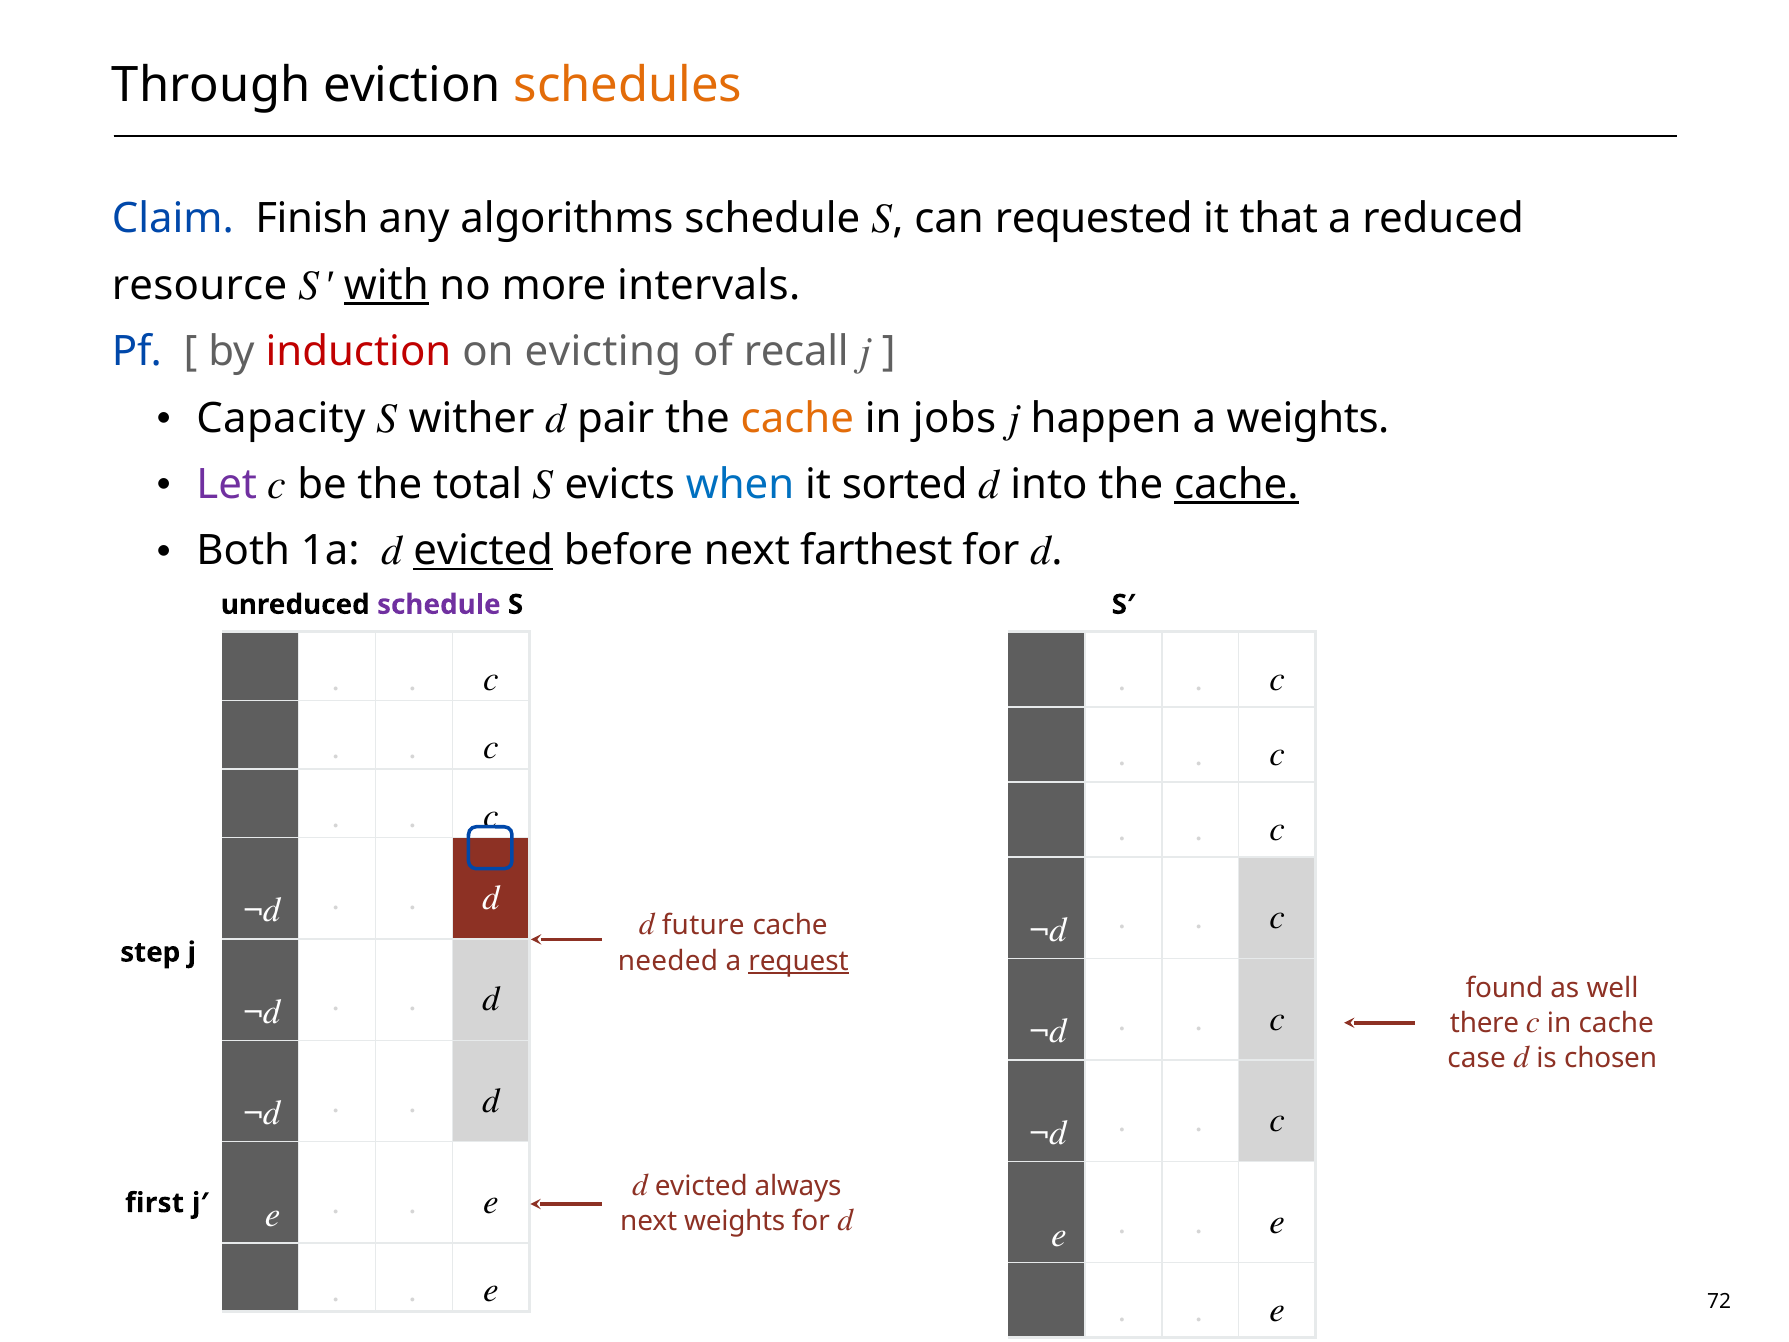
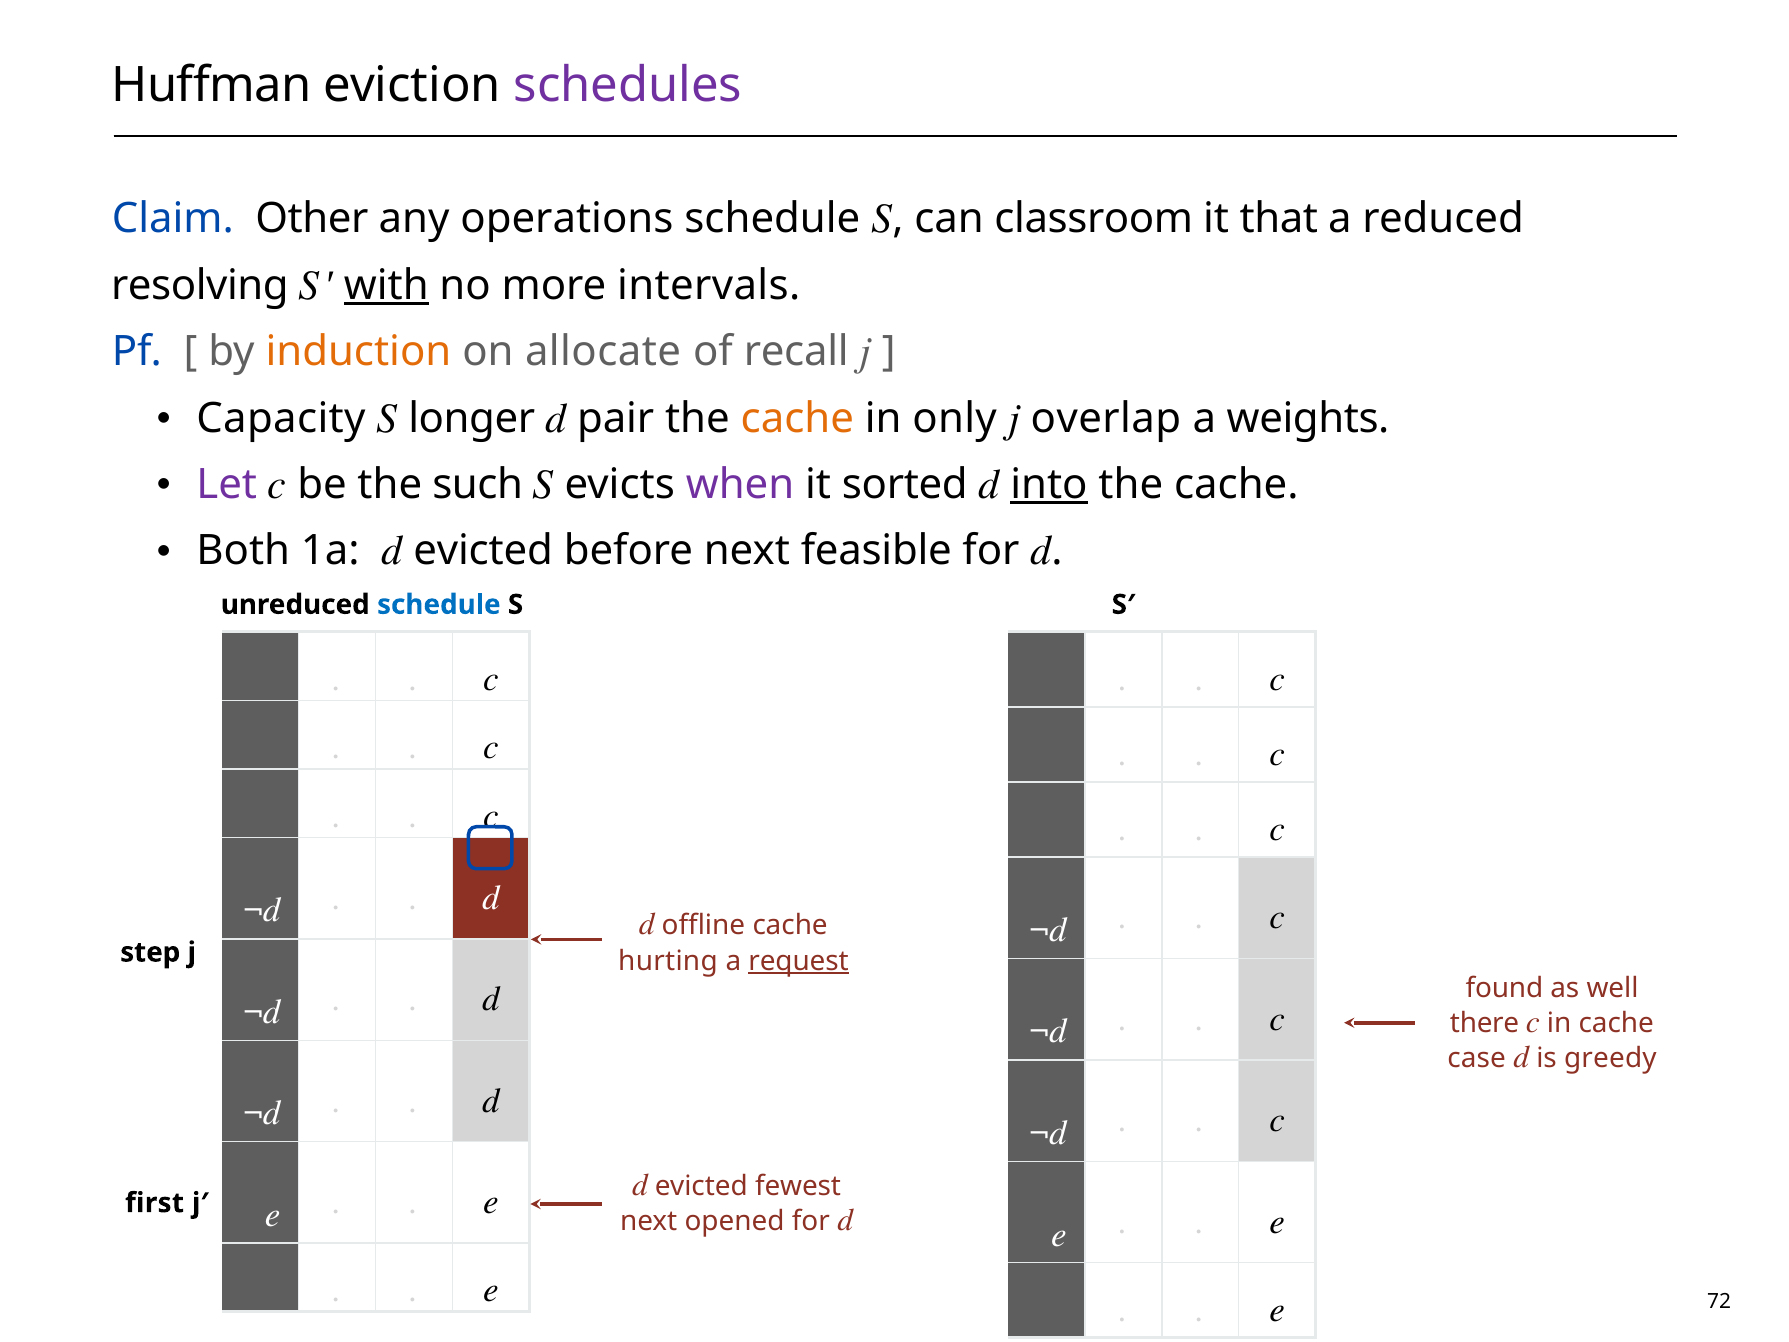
Through: Through -> Huffman (212, 86)
schedules colour: orange -> purple (628, 86)
Finish: Finish -> Other (312, 219)
algorithms: algorithms -> operations (567, 219)
requested: requested -> classroom (1094, 219)
resource: resource -> resolving (200, 285)
induction colour: red -> orange (358, 352)
evicting: evicting -> allocate (603, 352)
wither: wither -> longer (472, 418)
jobs: jobs -> only (955, 418)
happen: happen -> overlap (1106, 418)
total: total -> such (478, 485)
when colour: blue -> purple (740, 485)
into underline: none -> present (1049, 485)
cache underline: present -> none (1236, 485)
evicted underline: present -> none (483, 551)
farthest: farthest -> feasible (876, 551)
schedule colour: purple -> blue (439, 604)
future: future -> offline (703, 925)
needed: needed -> hurting (668, 961)
chosen: chosen -> greedy (1610, 1058)
always: always -> fewest (798, 1186)
next weights: weights -> opened (735, 1221)
